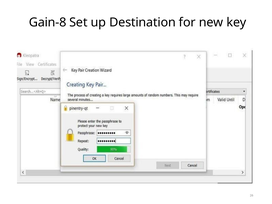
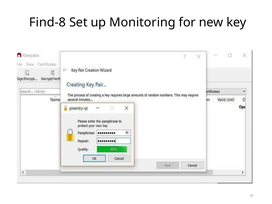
Gain-8: Gain-8 -> Find-8 (47, 22)
Destination: Destination -> Monitoring (142, 22)
